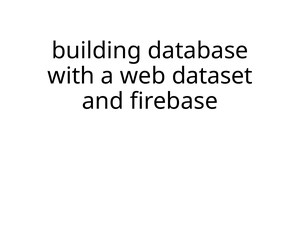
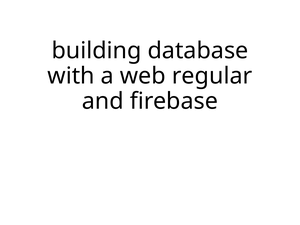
dataset: dataset -> regular (212, 76)
